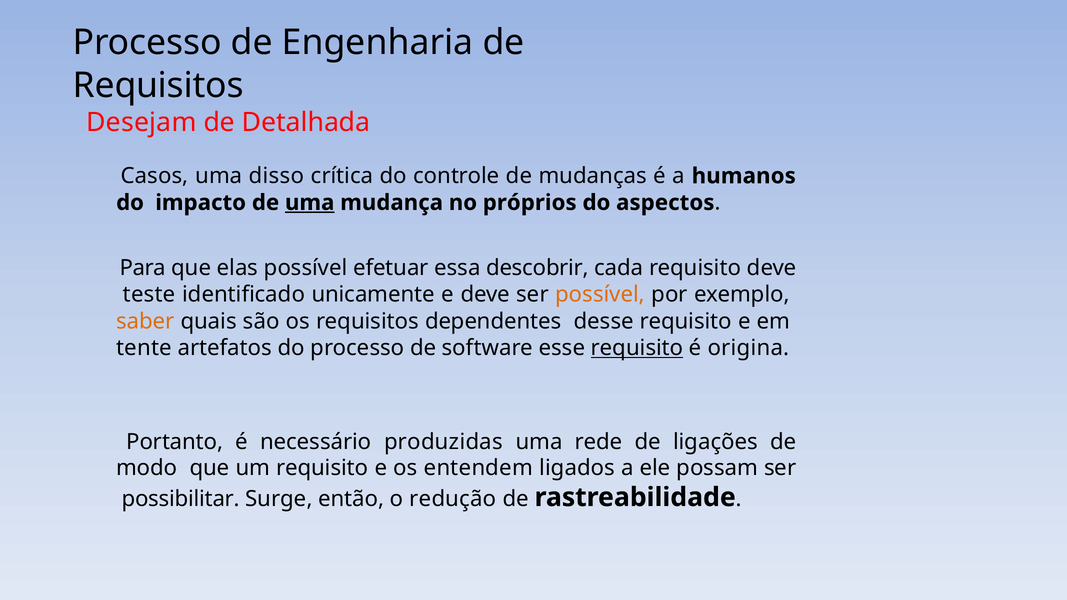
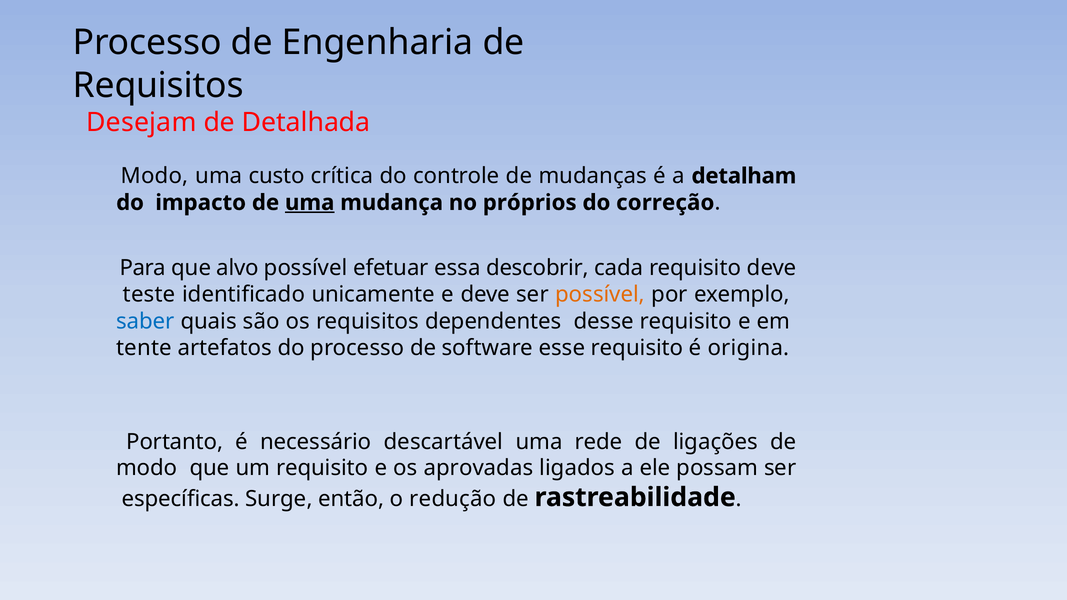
Casos: Casos -> Modo (154, 176)
disso: disso -> custo (277, 176)
humanos: humanos -> detalham (744, 176)
aspectos: aspectos -> correção (665, 203)
elas: elas -> alvo (238, 268)
saber colour: orange -> blue (145, 321)
requisito underline: present -> none (637, 348)
produzidas: produzidas -> descartável (444, 442)
entendem: entendem -> aprovadas (478, 468)
possibilitar: possibilitar -> específicas (181, 499)
